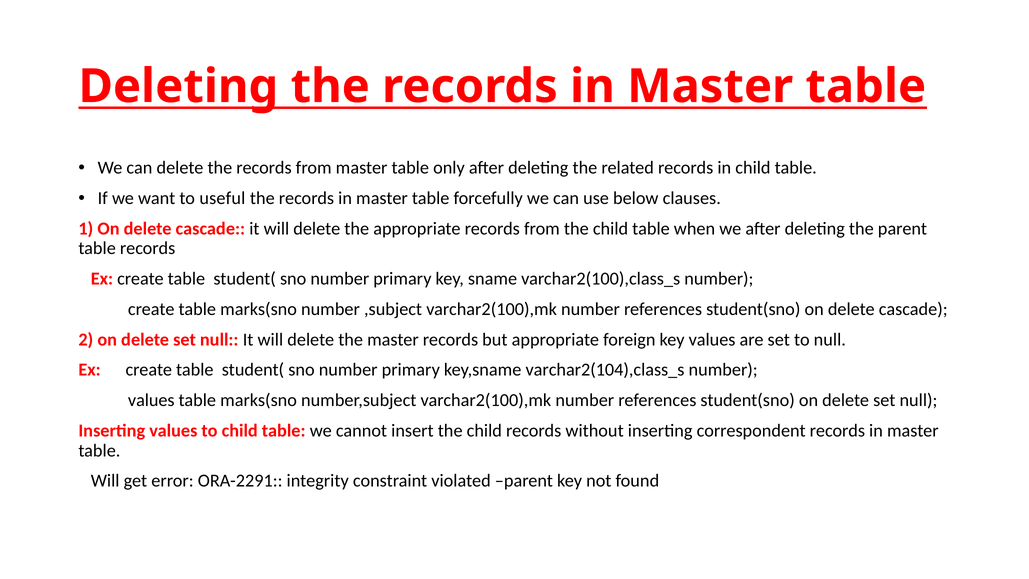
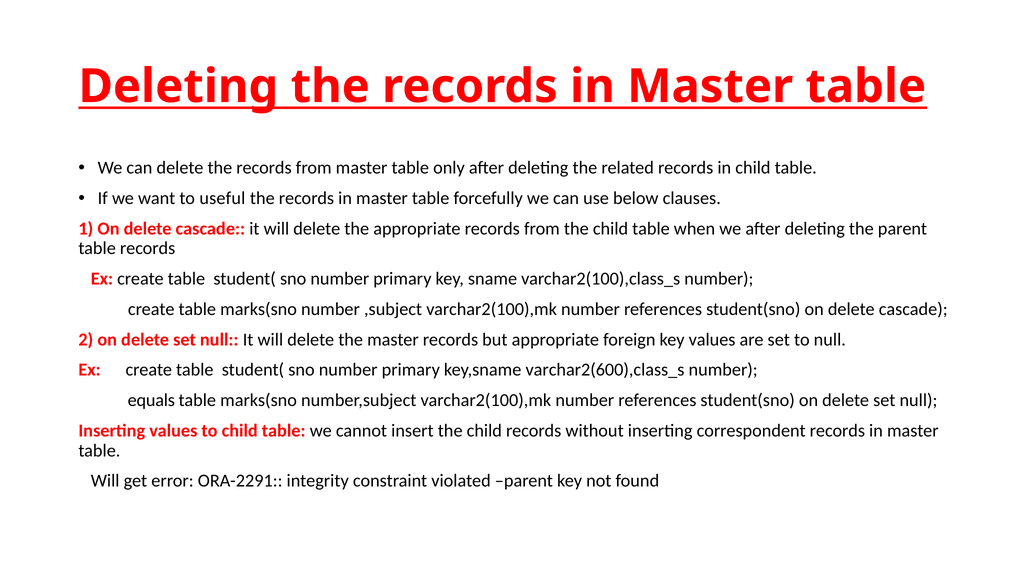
varchar2(104),class_s: varchar2(104),class_s -> varchar2(600),class_s (605, 370)
values: values -> equals (151, 400)
